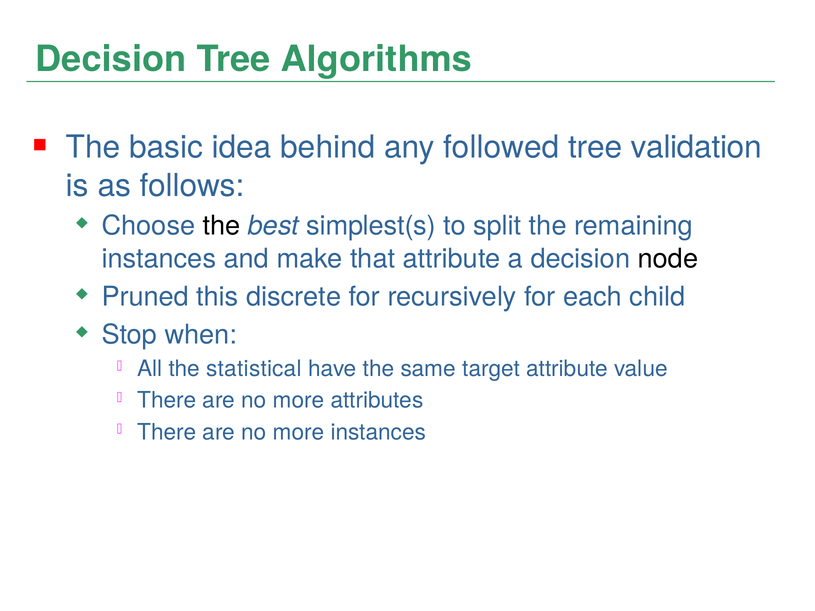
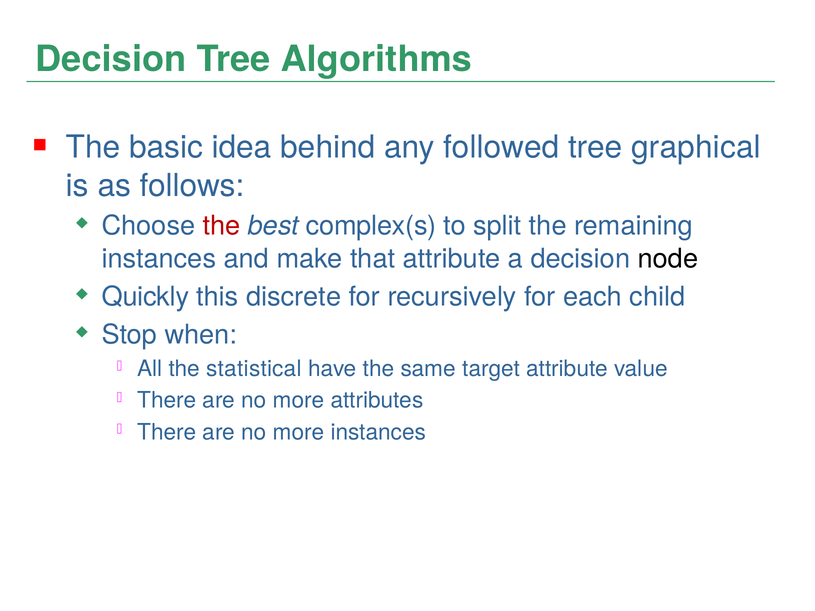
validation: validation -> graphical (696, 148)
the colour: black -> red (222, 226)
simplest(s: simplest(s -> complex(s (371, 226)
Pruned: Pruned -> Quickly (145, 297)
